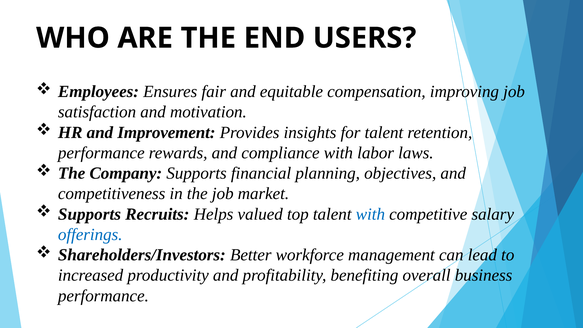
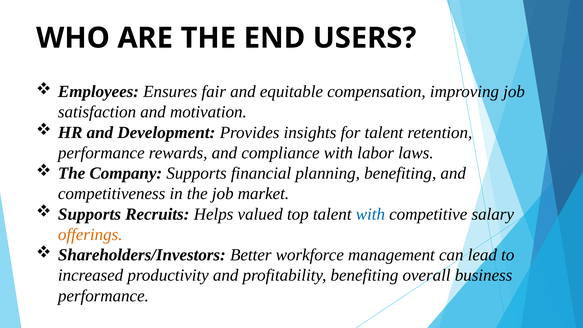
Improvement: Improvement -> Development (166, 132)
planning objectives: objectives -> benefiting (400, 173)
offerings colour: blue -> orange (90, 234)
